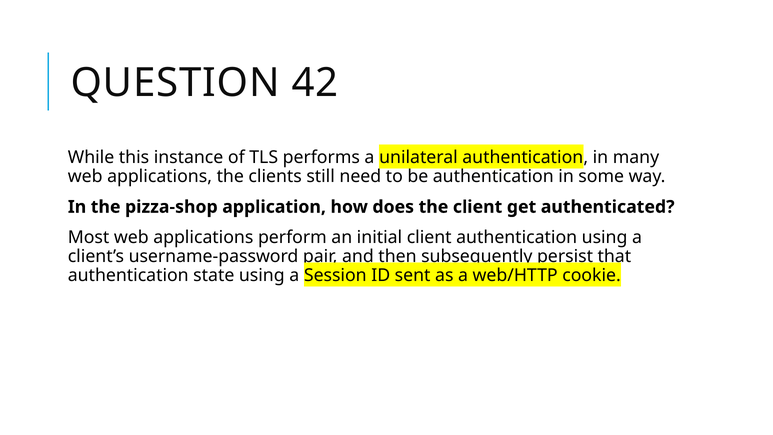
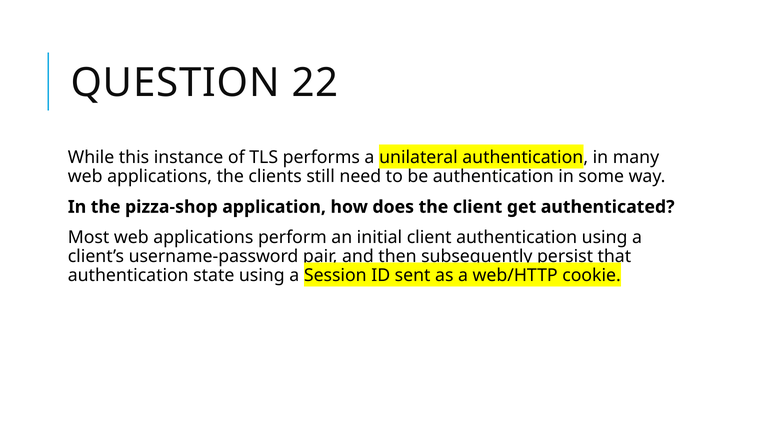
42: 42 -> 22 (315, 83)
